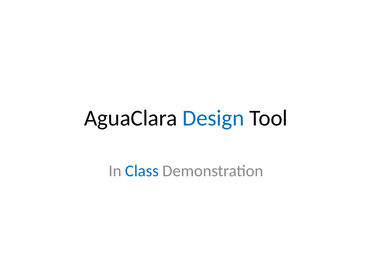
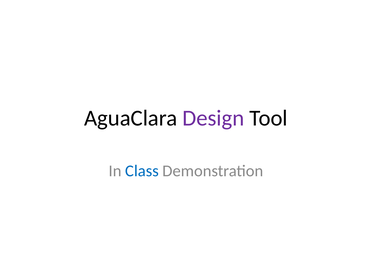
Design colour: blue -> purple (213, 118)
